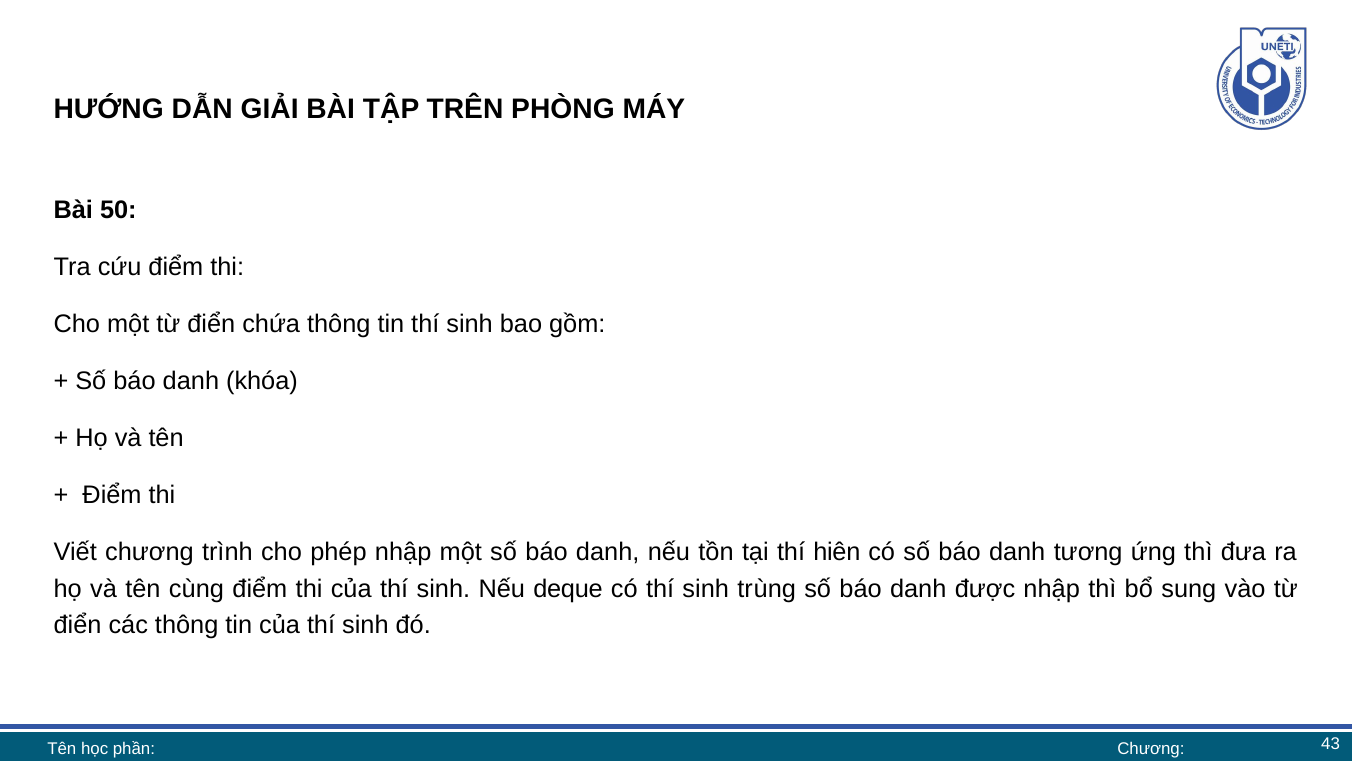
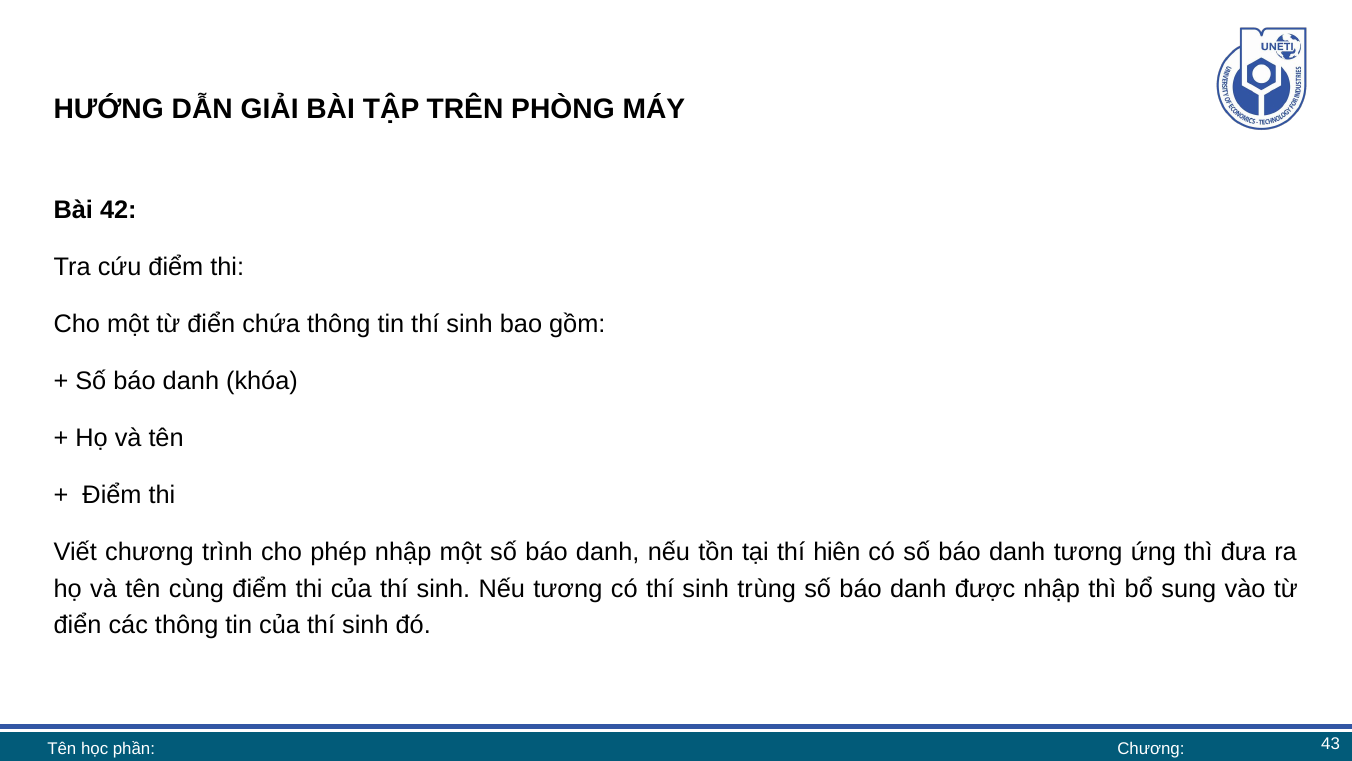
50: 50 -> 42 (118, 210)
Nếu deque: deque -> tương (568, 588)
